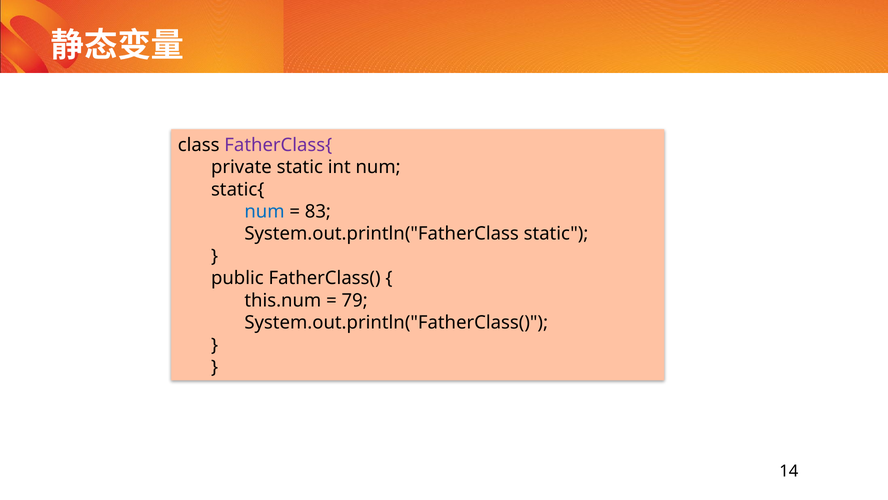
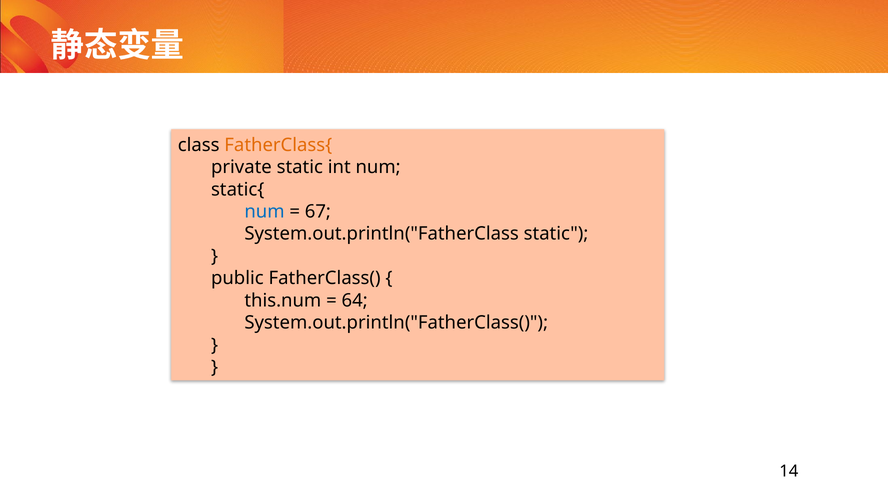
FatherClass{ colour: purple -> orange (278, 145)
83: 83 -> 67 (318, 211)
79: 79 -> 64 (355, 300)
